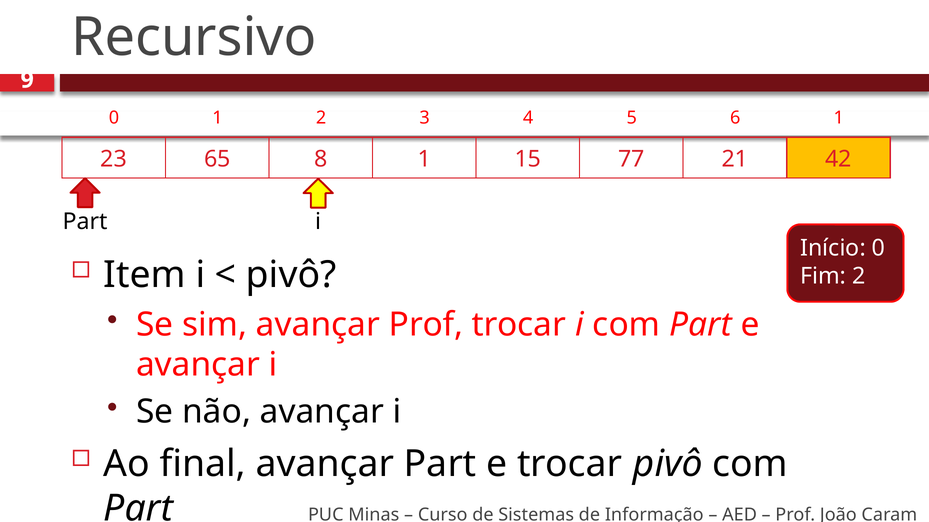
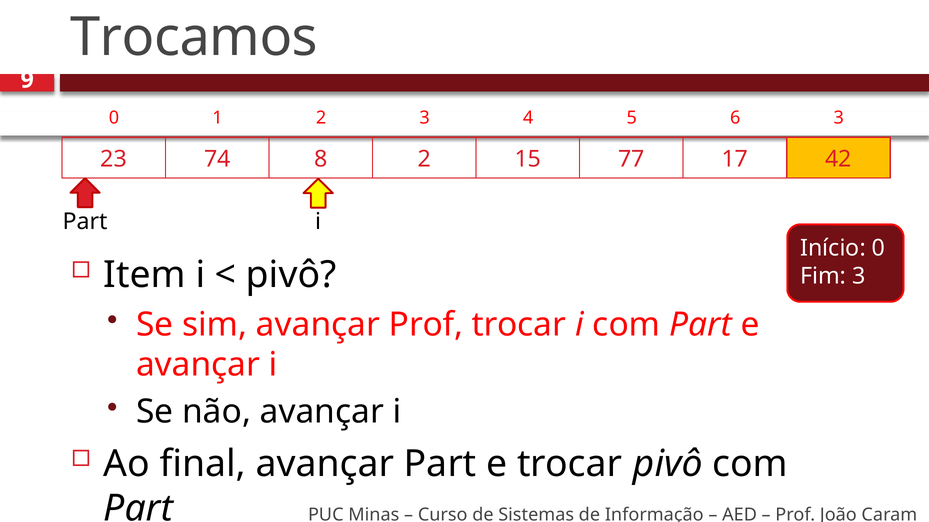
Recursivo: Recursivo -> Trocamos (194, 38)
6 1: 1 -> 3 (839, 118)
65: 65 -> 74 (217, 159)
8 1: 1 -> 2 (424, 159)
21: 21 -> 17 (735, 159)
Fim 2: 2 -> 3 (859, 276)
